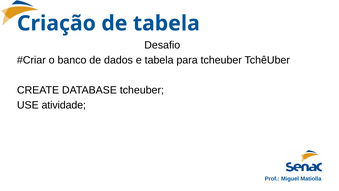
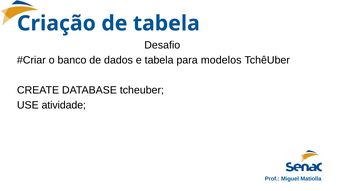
para tcheuber: tcheuber -> modelos (221, 60)
